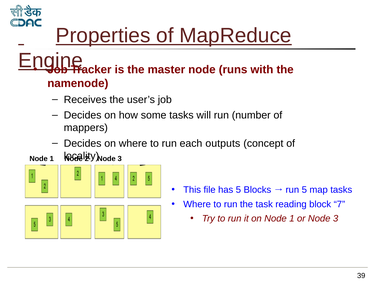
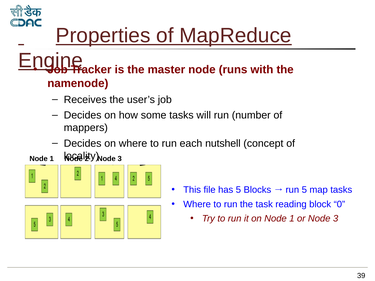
outputs: outputs -> nutshell (223, 143)
7: 7 -> 0 (339, 204)
